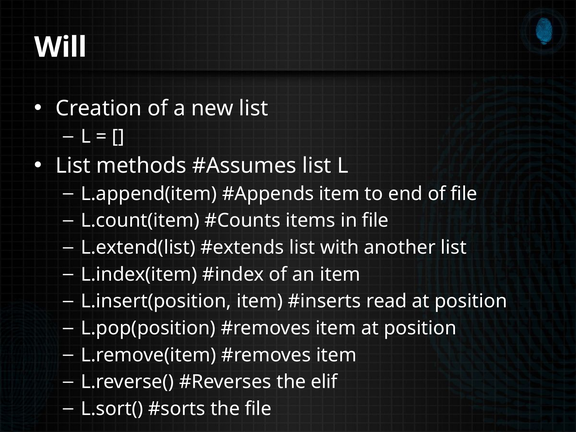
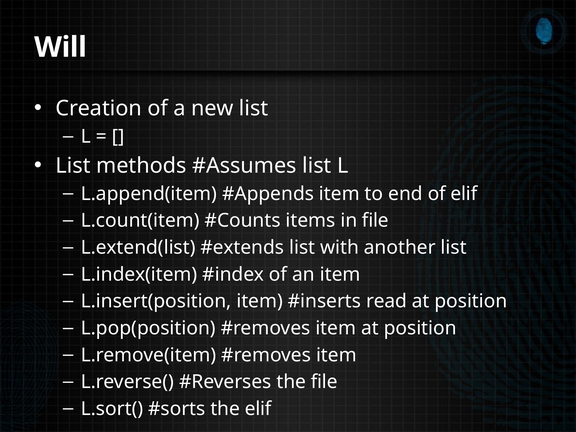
of file: file -> elif (464, 194)
the elif: elif -> file (324, 382)
the file: file -> elif (258, 409)
